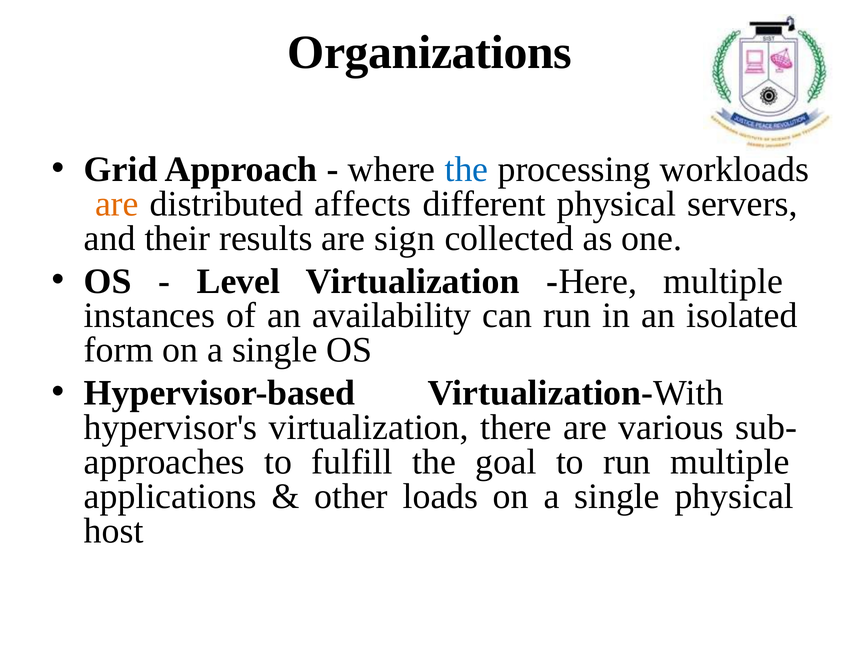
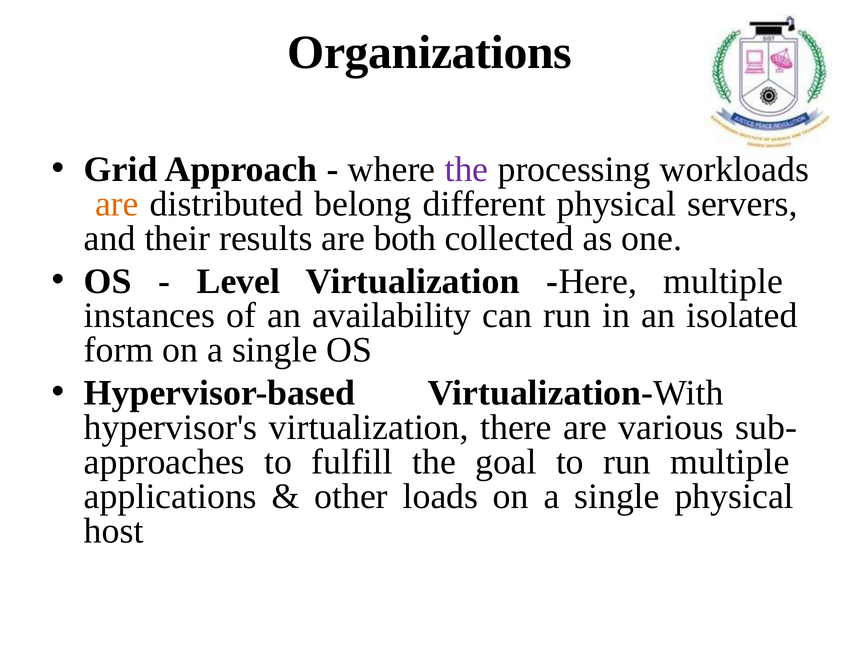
the colour: blue -> purple (466, 169)
affects: affects -> belong (363, 204)
sign: sign -> both (405, 238)
